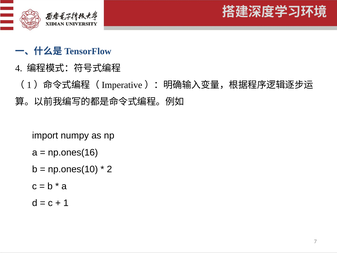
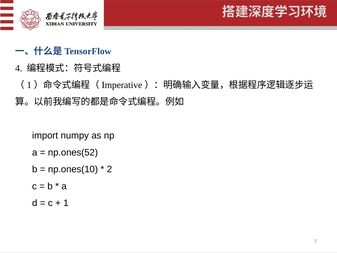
np.ones(16: np.ones(16 -> np.ones(52 (73, 152)
